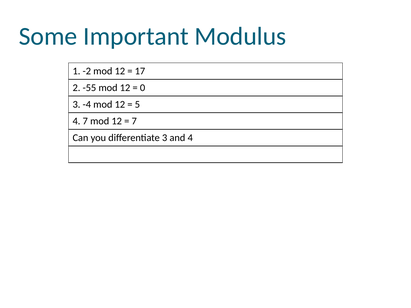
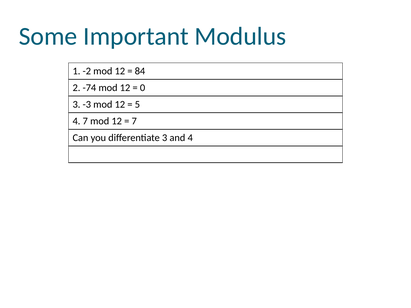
17: 17 -> 84 (140, 71)
-55: -55 -> -74 (89, 88)
-4: -4 -> -3 (87, 105)
